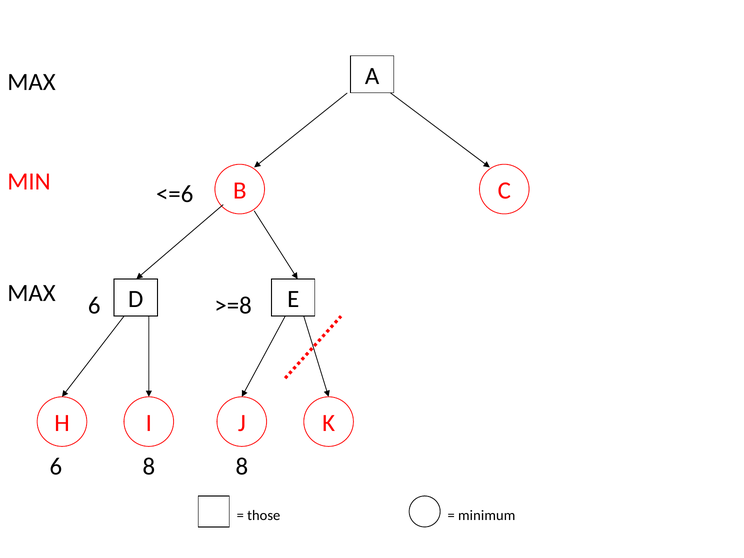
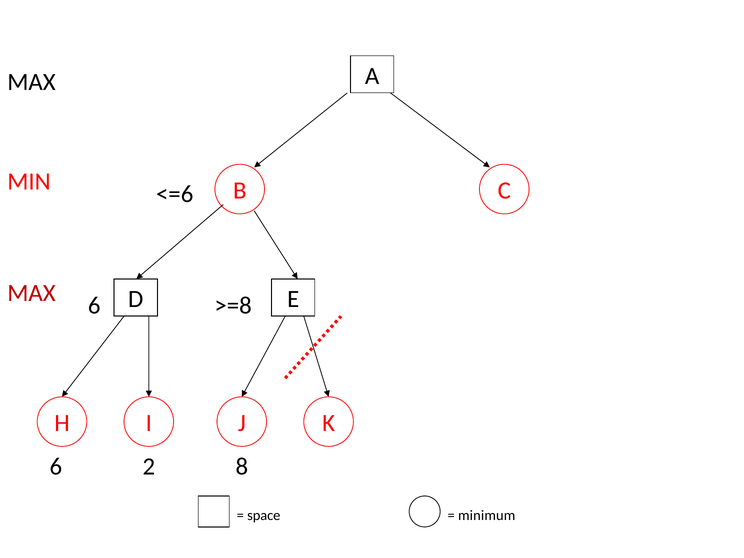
MAX colour: black -> red (31, 293)
6 8: 8 -> 2 (149, 467)
those: those -> space (264, 516)
